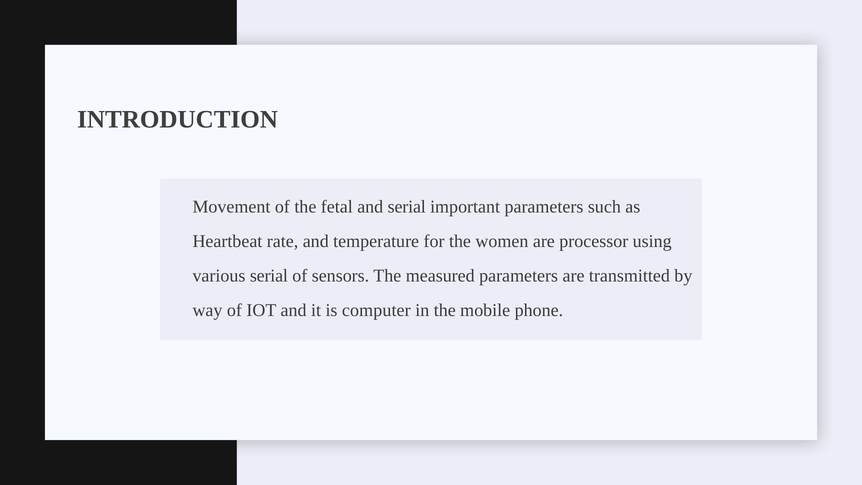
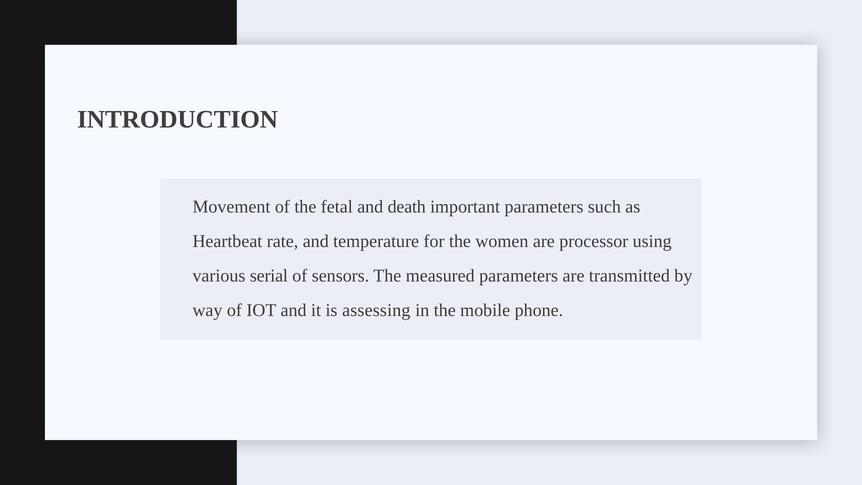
and serial: serial -> death (407, 207)
computer: computer -> assessing (376, 310)
